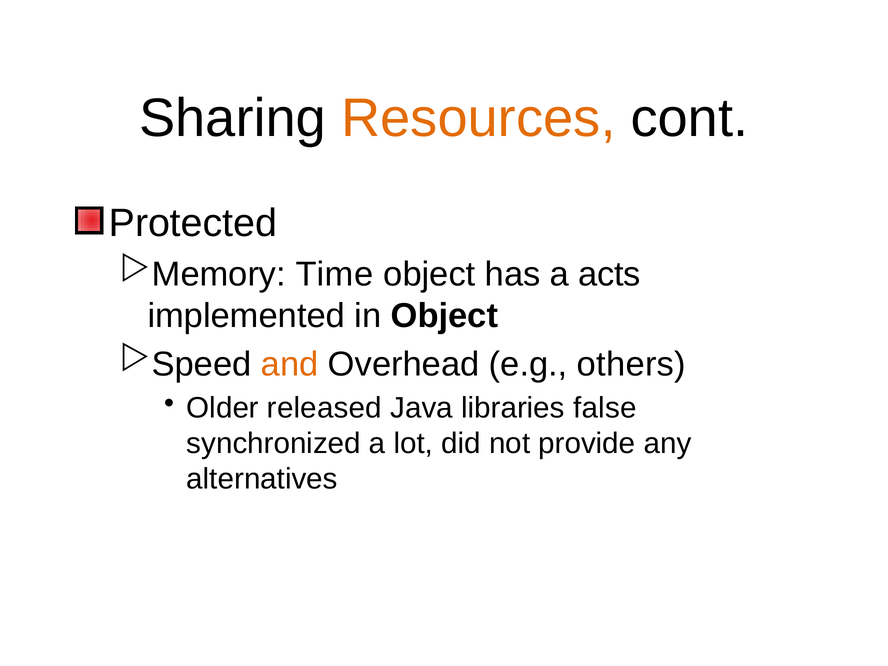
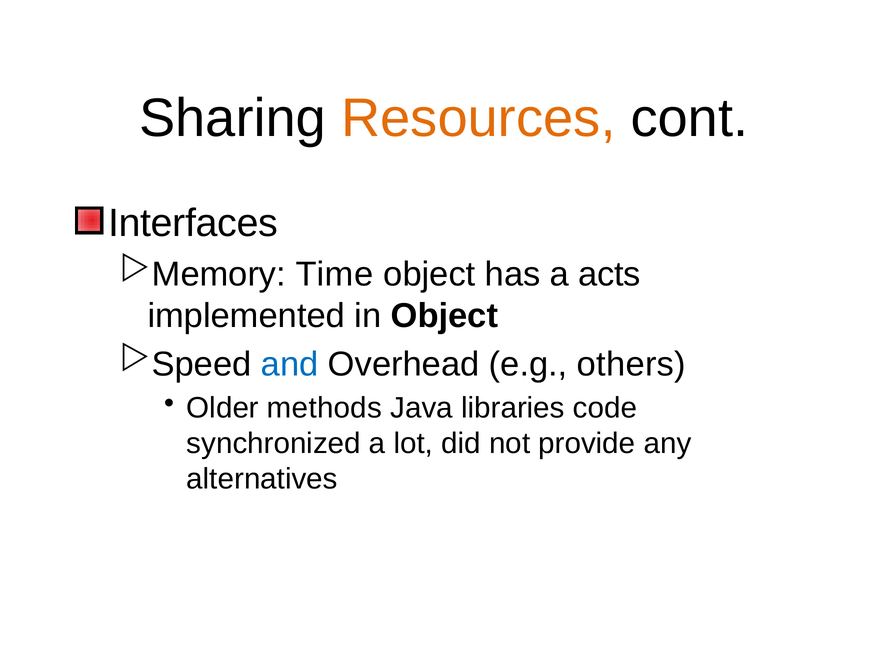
Protected: Protected -> Interfaces (193, 223)
and colour: orange -> blue (290, 364)
released: released -> methods (324, 408)
false: false -> code (605, 408)
